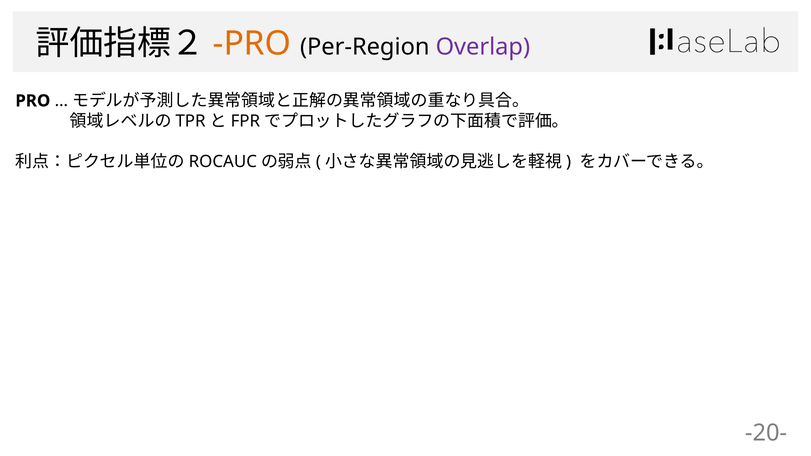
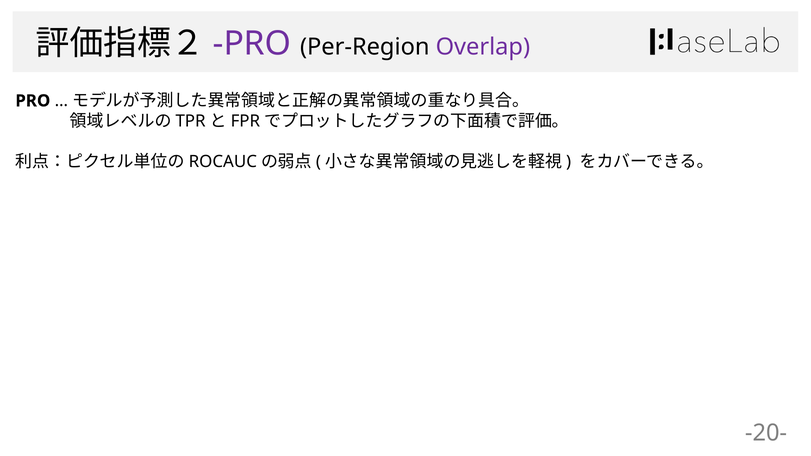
PRO colour: orange -> purple (252, 44)
